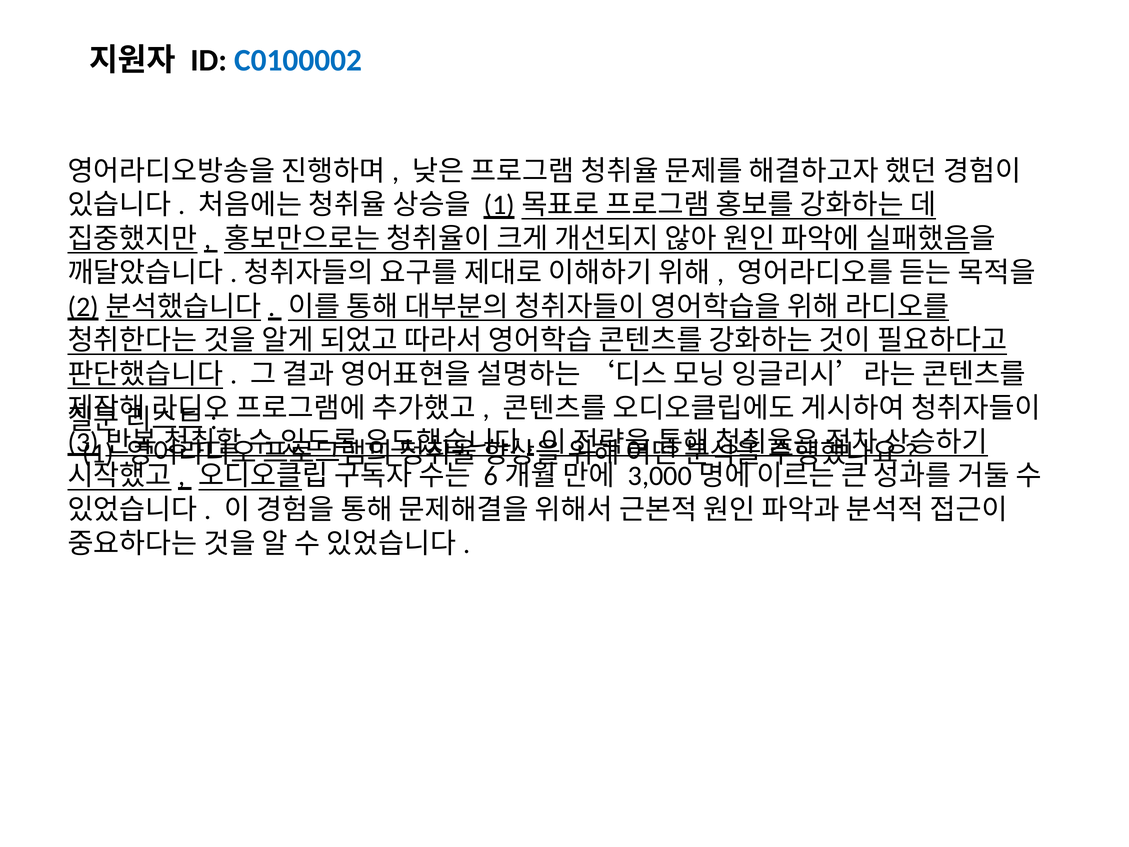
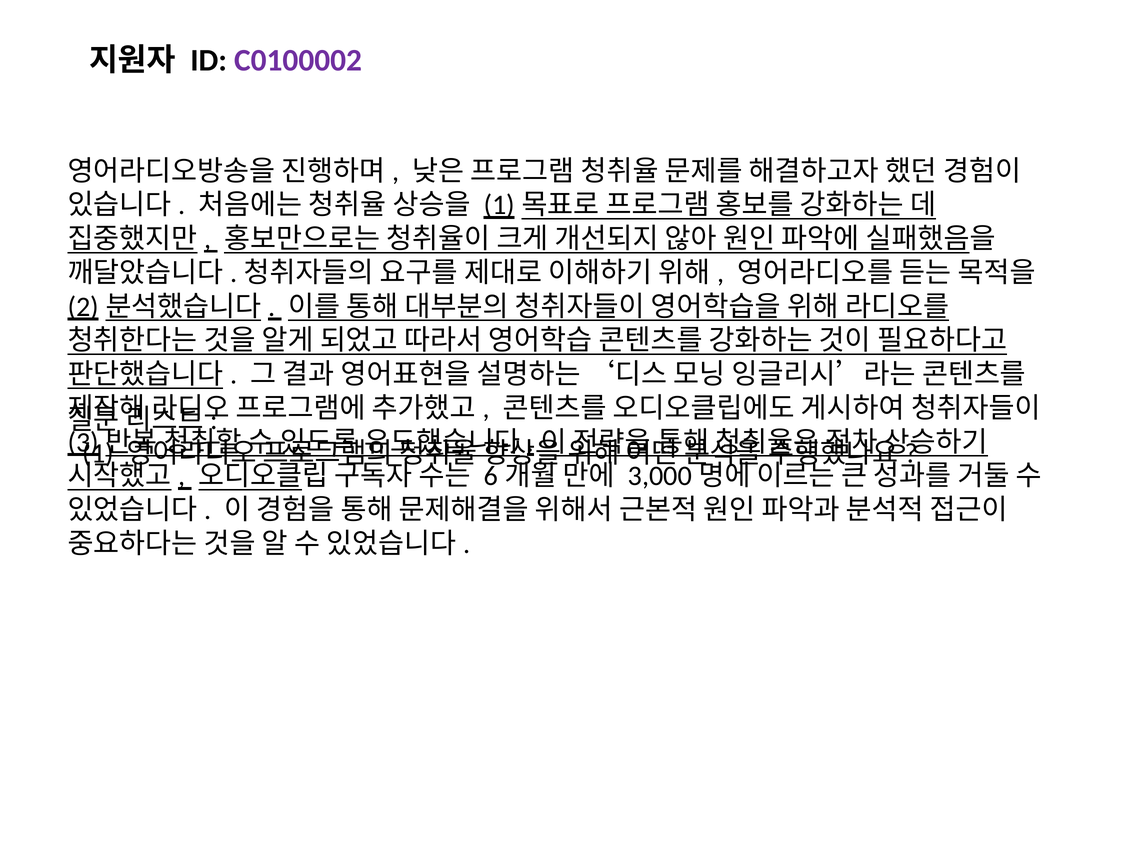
C0100002 colour: blue -> purple (298, 60)
